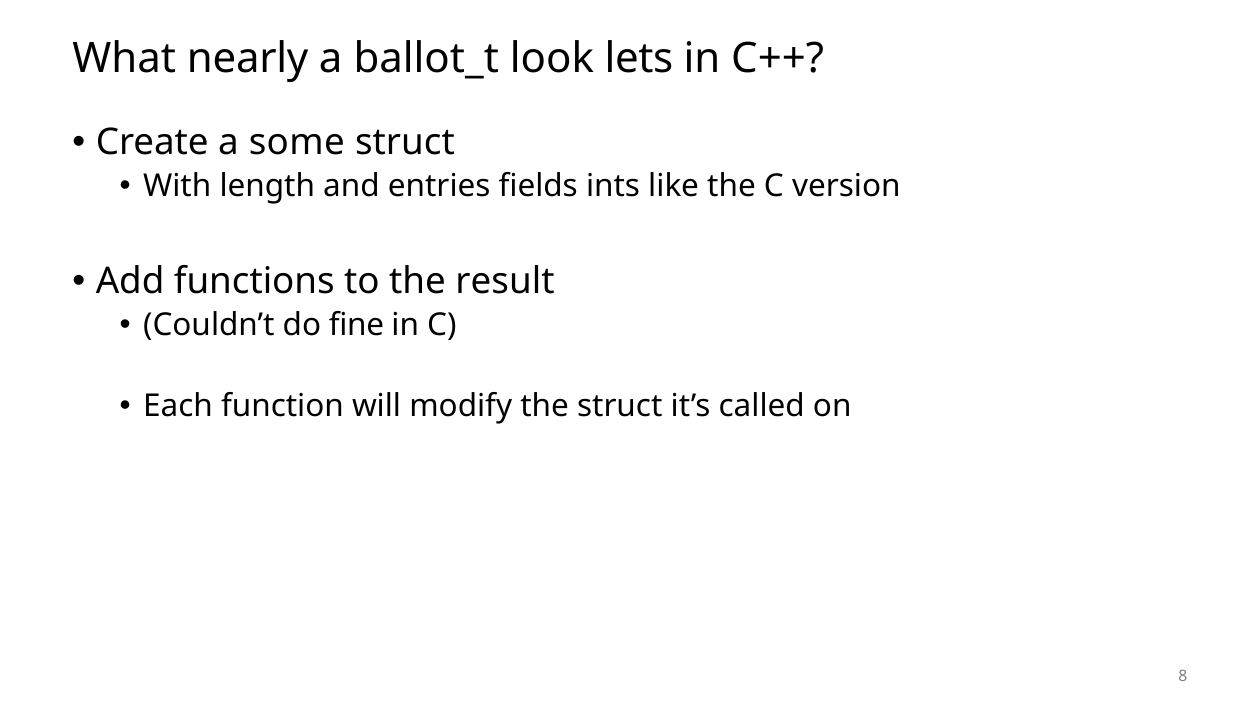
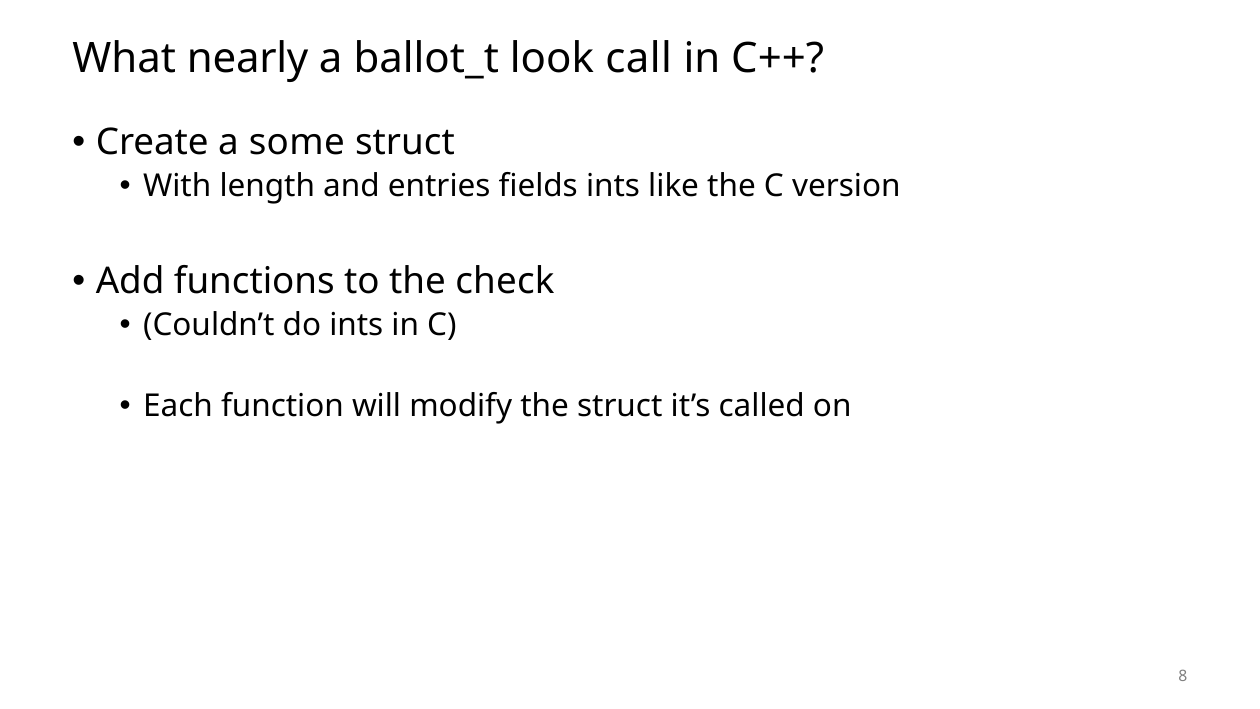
lets: lets -> call (639, 59)
result: result -> check (505, 282)
do fine: fine -> ints (356, 325)
